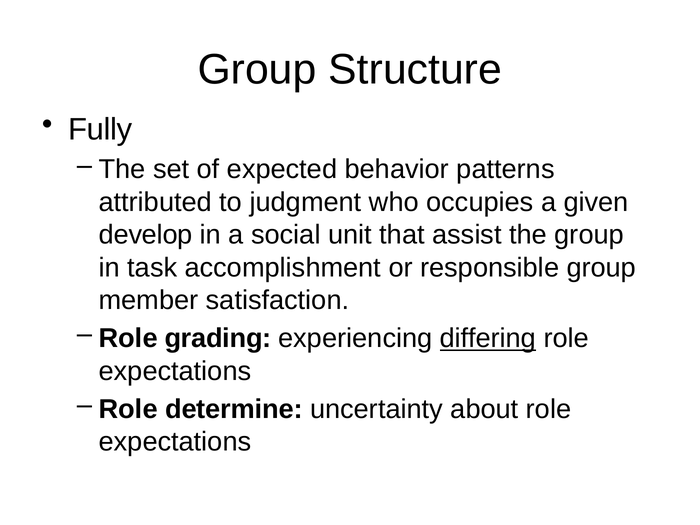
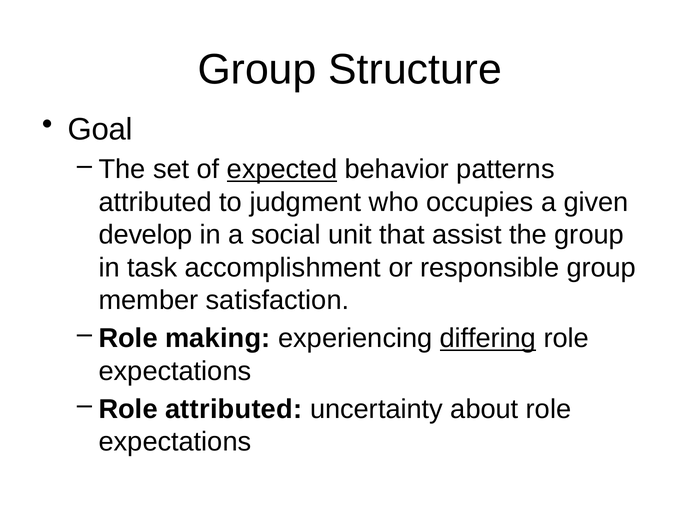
Fully: Fully -> Goal (100, 129)
expected underline: none -> present (282, 169)
grading: grading -> making (218, 338)
Role determine: determine -> attributed (234, 409)
